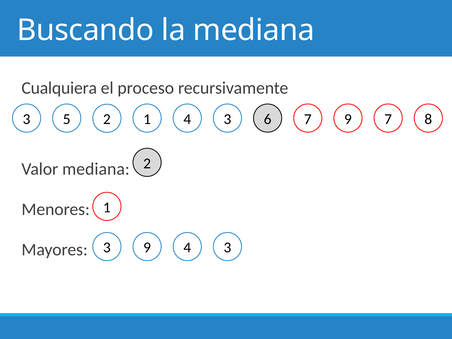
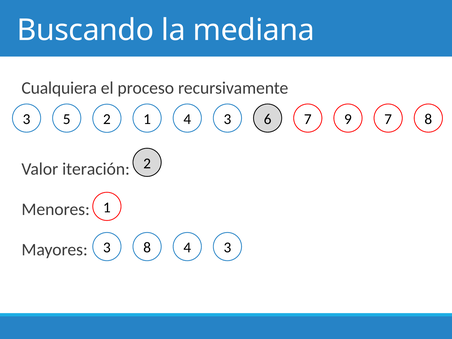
Valor mediana: mediana -> iteración (96, 169)
3 9: 9 -> 8 (147, 248)
